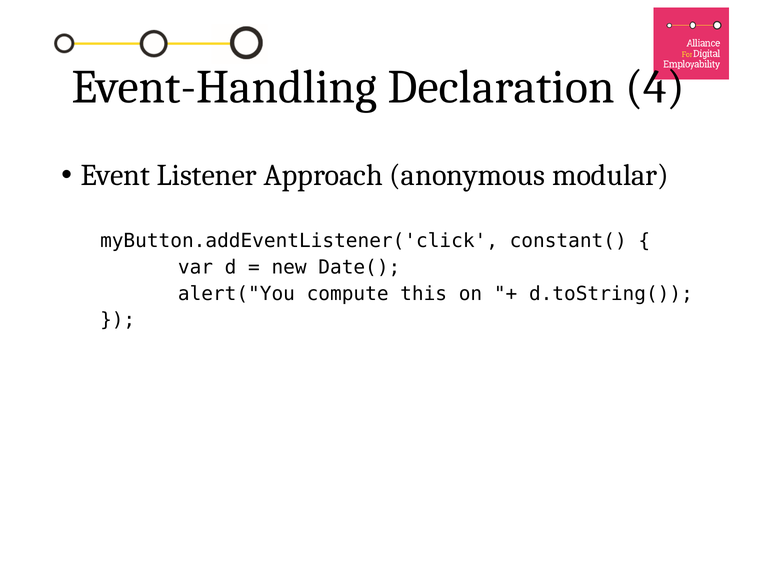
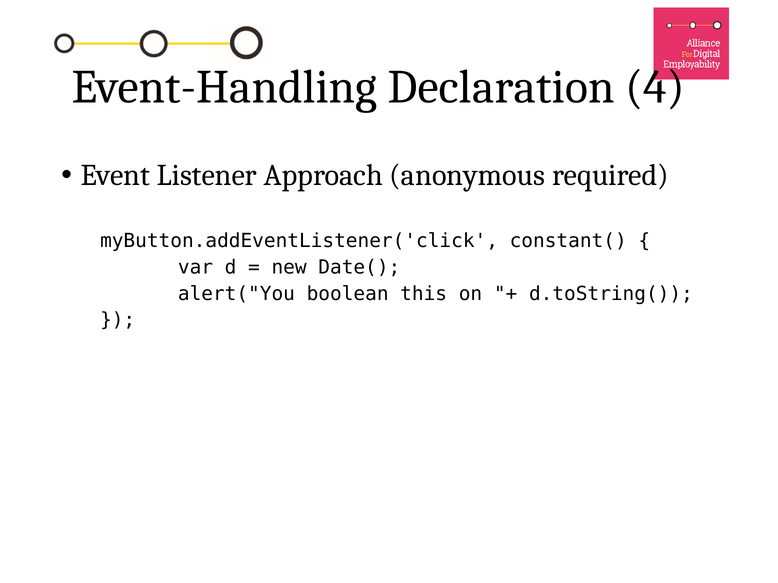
modular: modular -> required (610, 175)
compute: compute -> boolean (348, 294)
